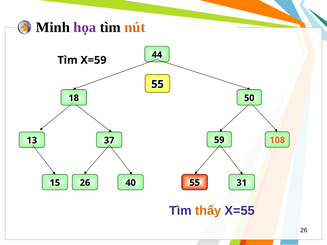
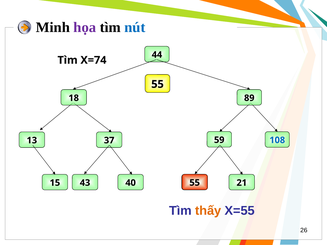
nút colour: orange -> blue (135, 27)
X=59: X=59 -> X=74 (93, 60)
50: 50 -> 89 (249, 98)
108 colour: orange -> blue (277, 140)
15 26: 26 -> 43 (85, 183)
31: 31 -> 21 (242, 183)
